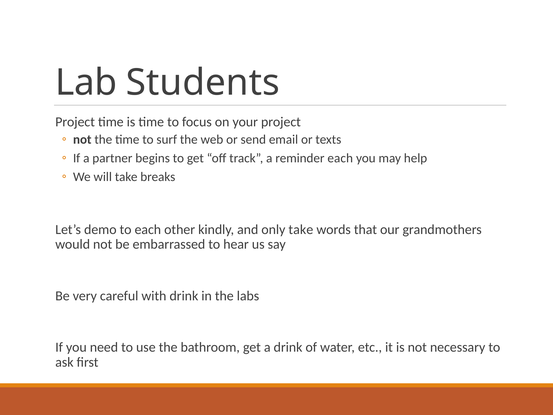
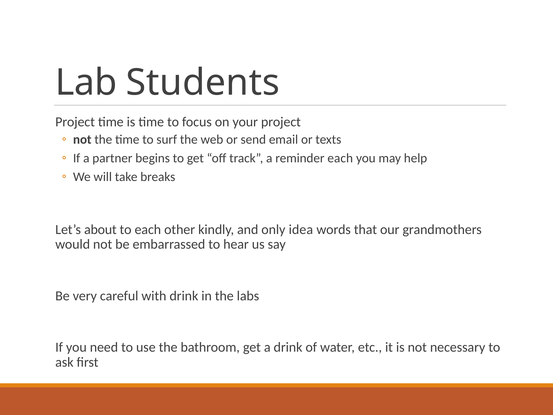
demo: demo -> about (100, 229)
only take: take -> idea (301, 229)
